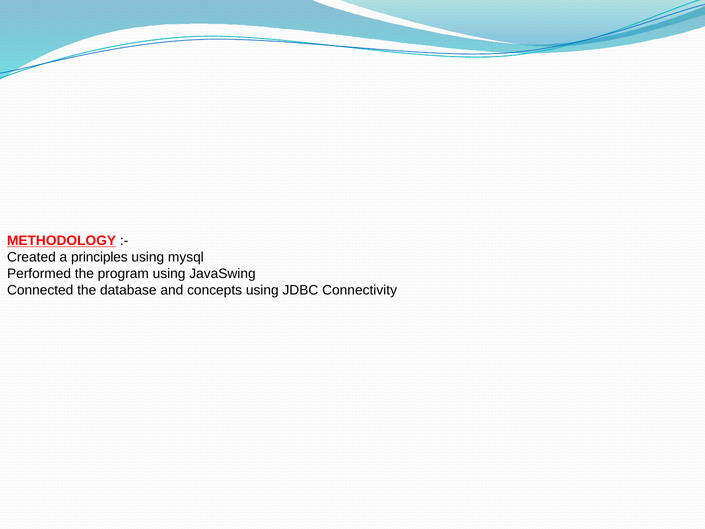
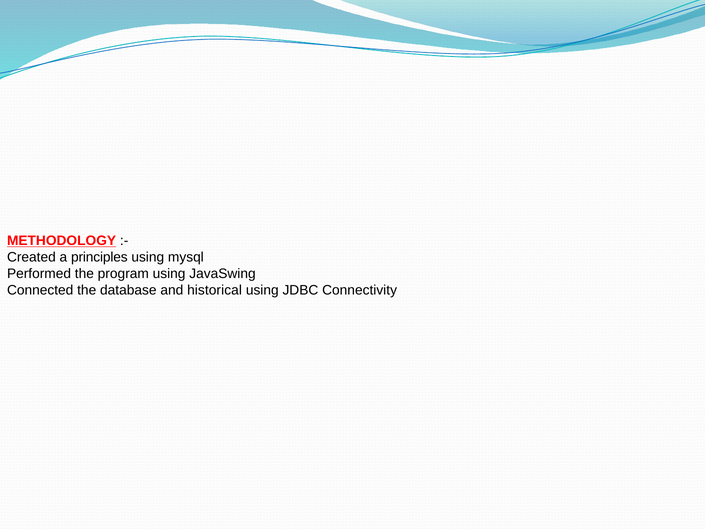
concepts: concepts -> historical (215, 290)
